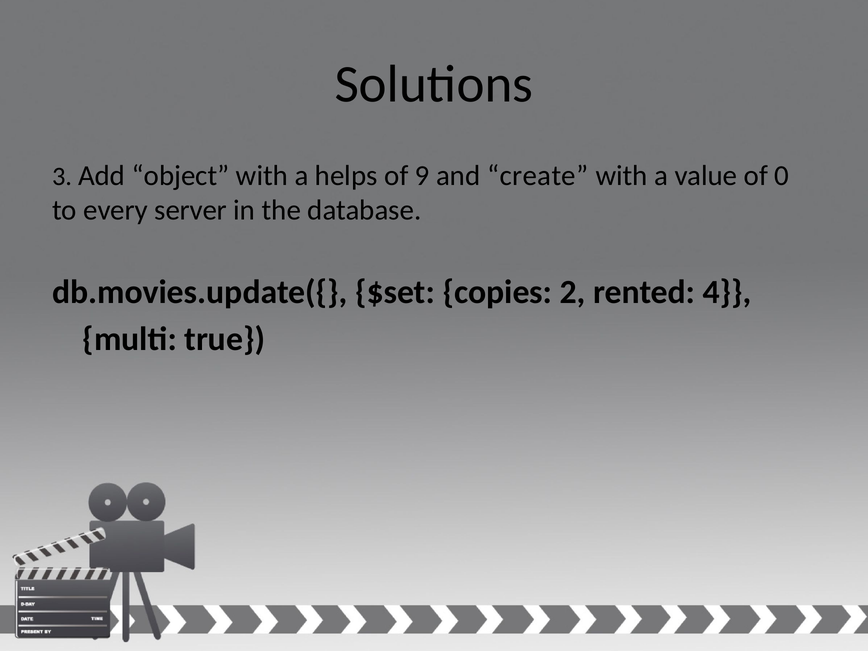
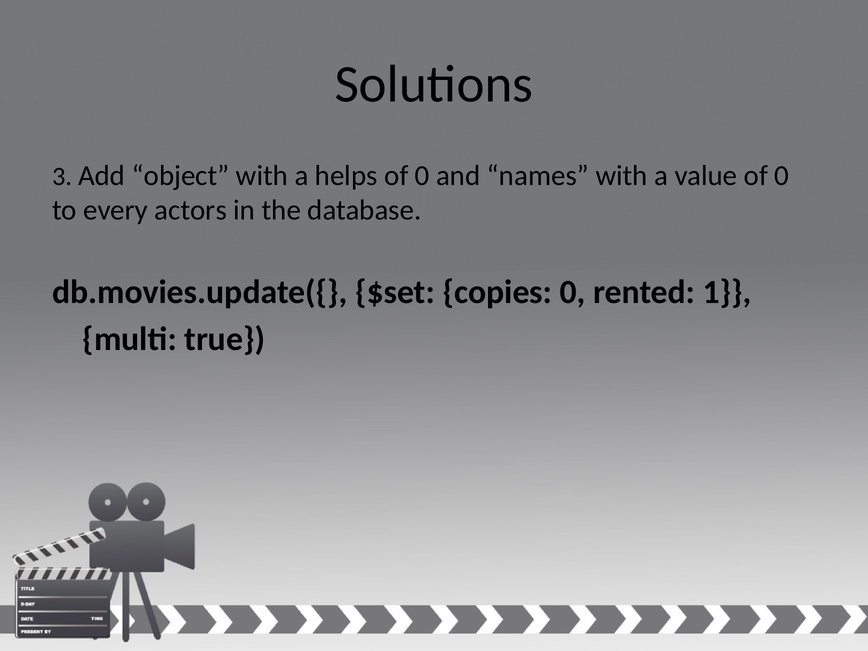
9: 9 -> 0 (422, 176)
create: create -> names (538, 176)
server: server -> actors (191, 210)
copies 2: 2 -> 0 (573, 292)
4: 4 -> 1 (727, 292)
